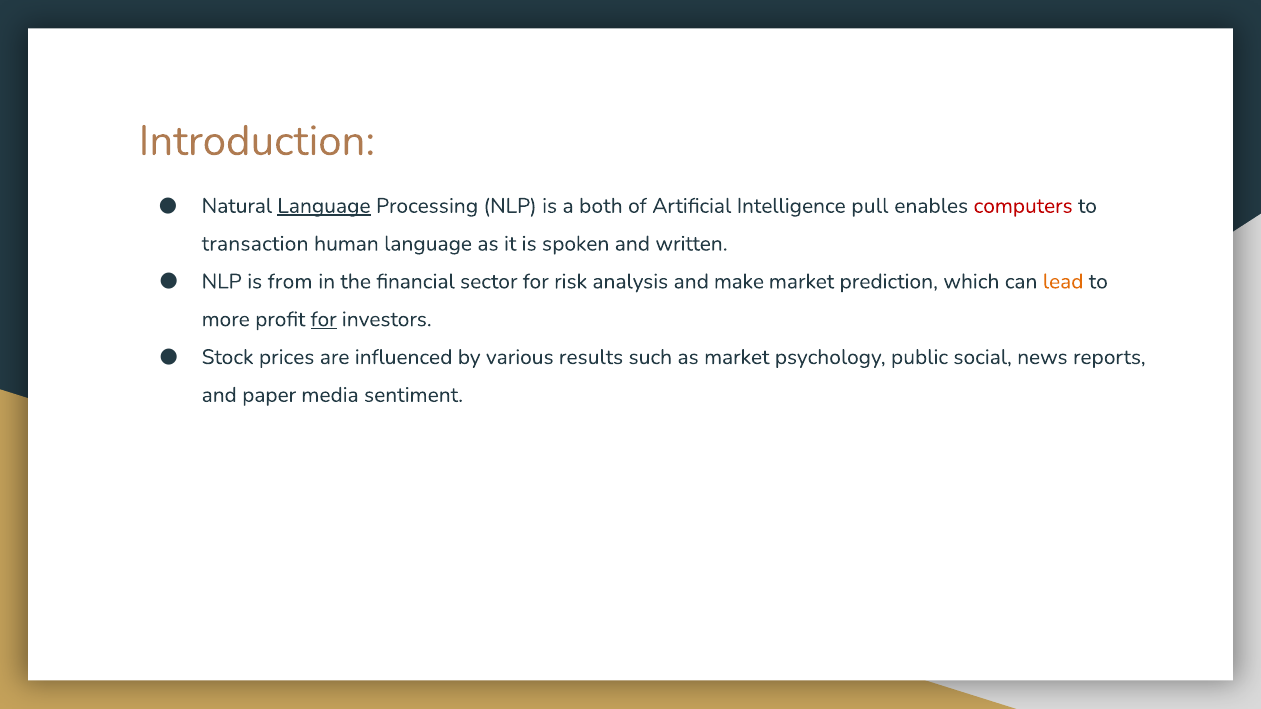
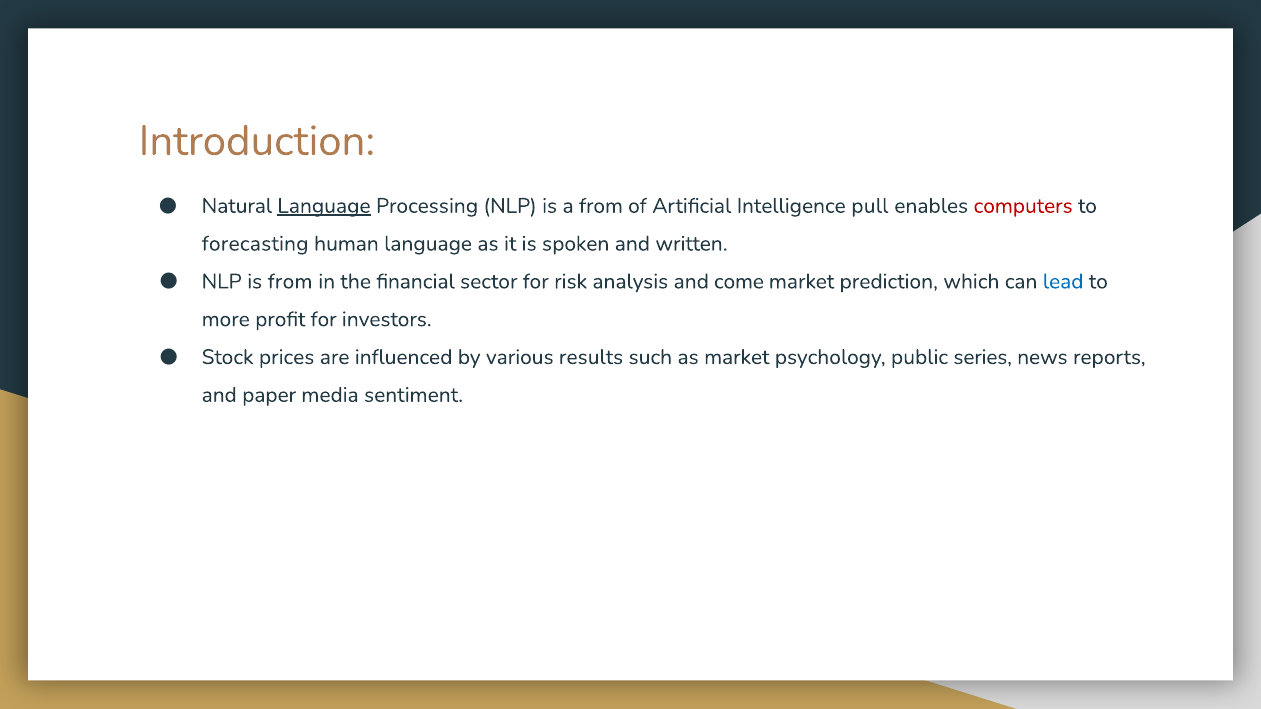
a both: both -> from (601, 206)
transaction: transaction -> forecasting (255, 244)
make: make -> come (739, 282)
lead colour: orange -> blue (1063, 282)
for underline: present -> none (324, 319)
social: social -> series (983, 357)
